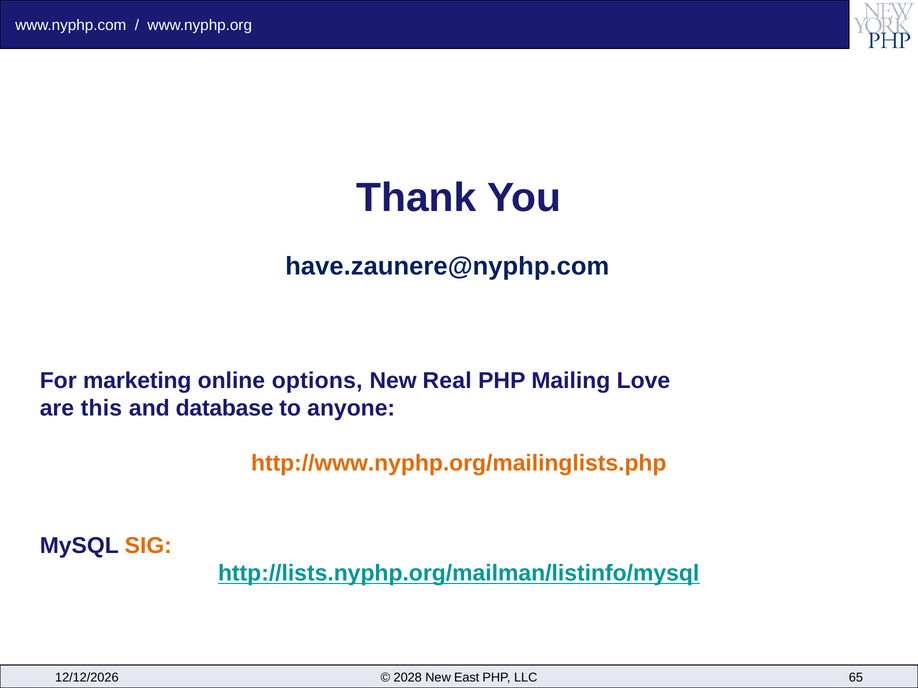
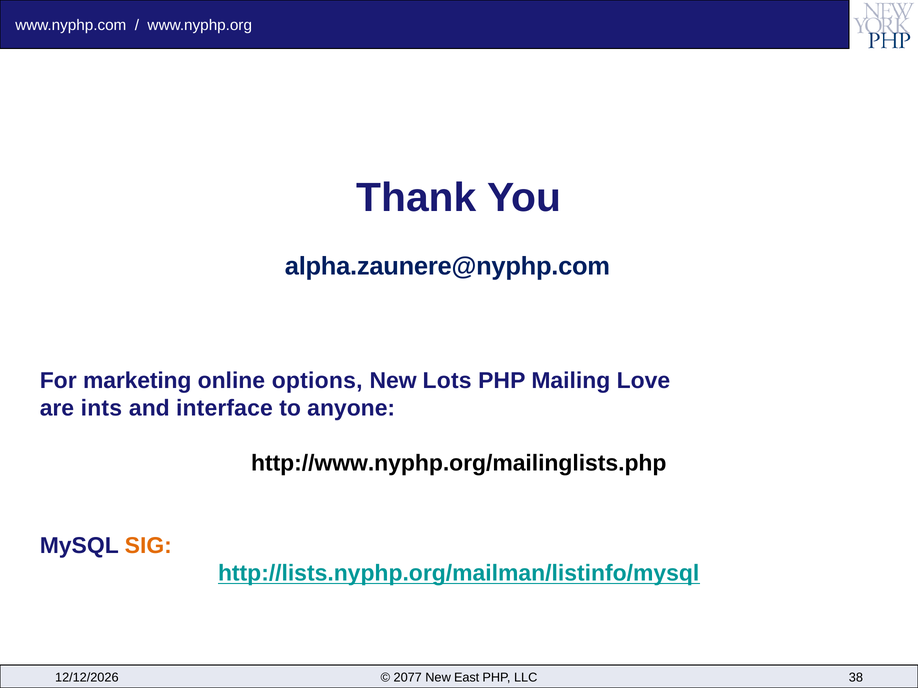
have.zaunere@nyphp.com: have.zaunere@nyphp.com -> alpha.zaunere@nyphp.com (447, 266)
Real: Real -> Lots (447, 381)
this: this -> ints (101, 409)
database: database -> interface (224, 409)
http://www.nyphp.org/mailinglists.php colour: orange -> black (459, 464)
2028: 2028 -> 2077 (408, 678)
65: 65 -> 38 (856, 678)
